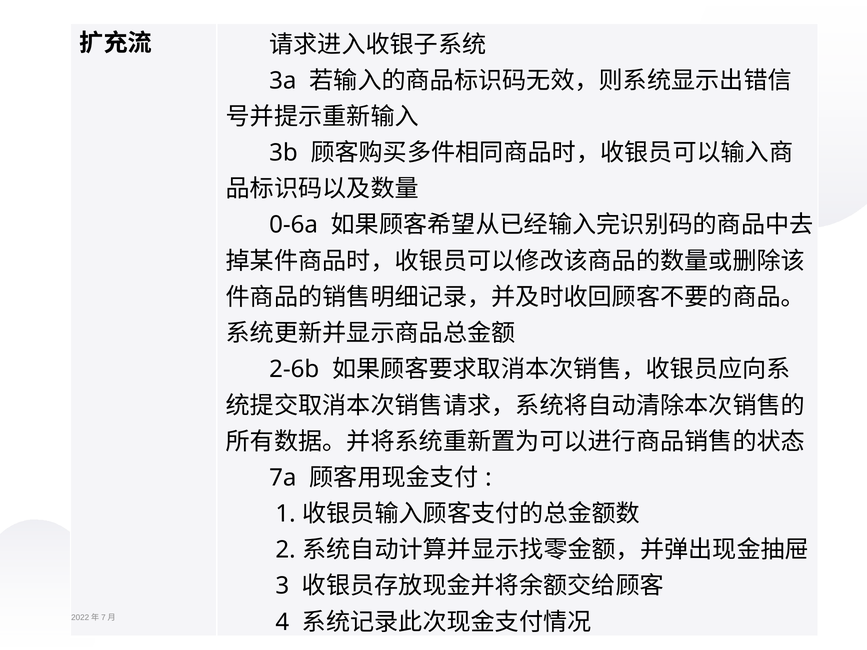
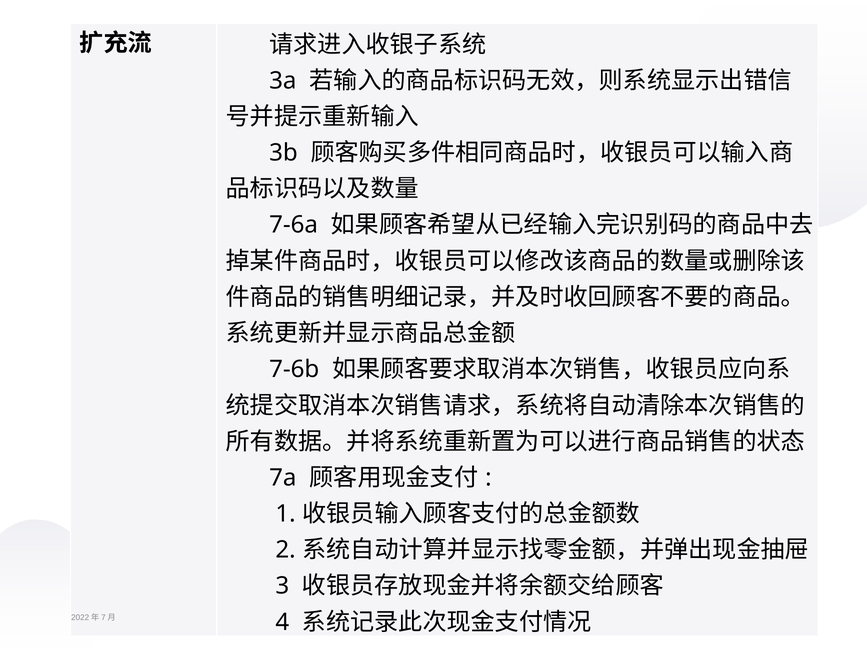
0-6a: 0-6a -> 7-6a (294, 225)
2-6b: 2-6b -> 7-6b (294, 370)
